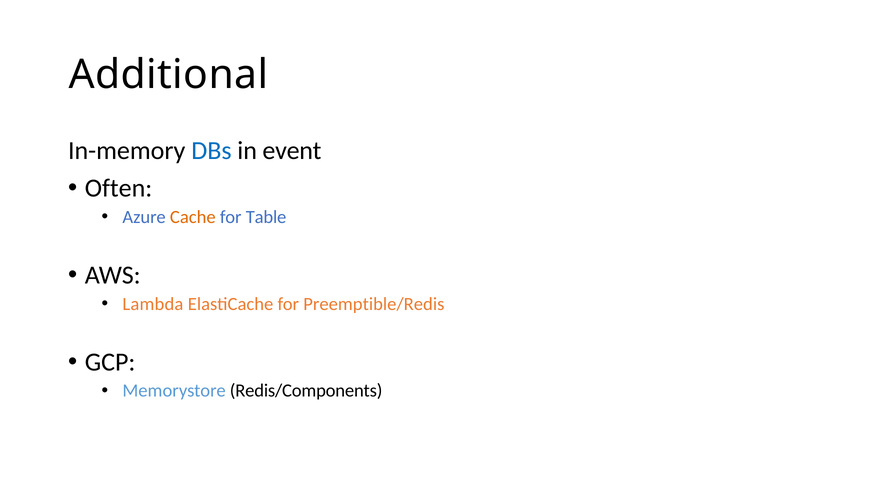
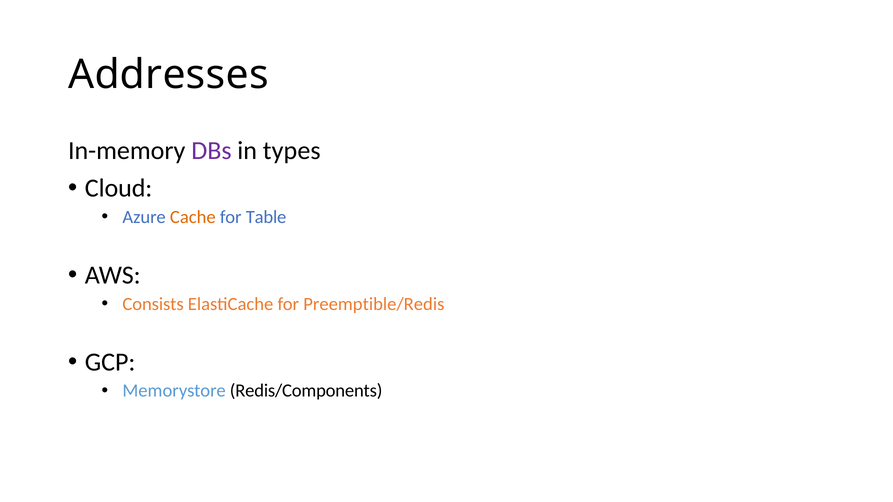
Additional: Additional -> Addresses (168, 75)
DBs colour: blue -> purple (211, 151)
event: event -> types (292, 151)
Often: Often -> Cloud (119, 188)
Lambda: Lambda -> Consists (153, 304)
